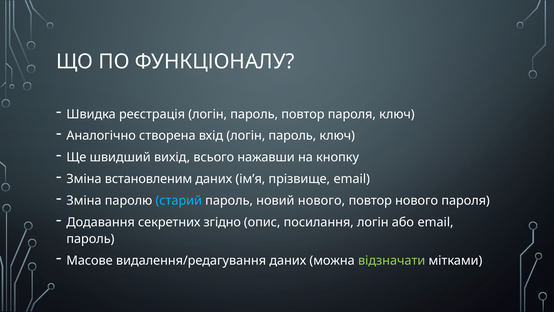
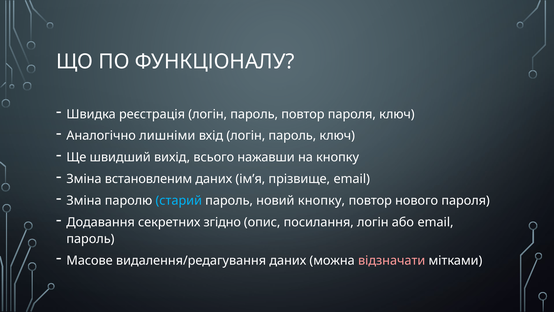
створена: створена -> лишніми (167, 136)
новий нового: нового -> кнопку (321, 201)
відзначати colour: light green -> pink (392, 260)
